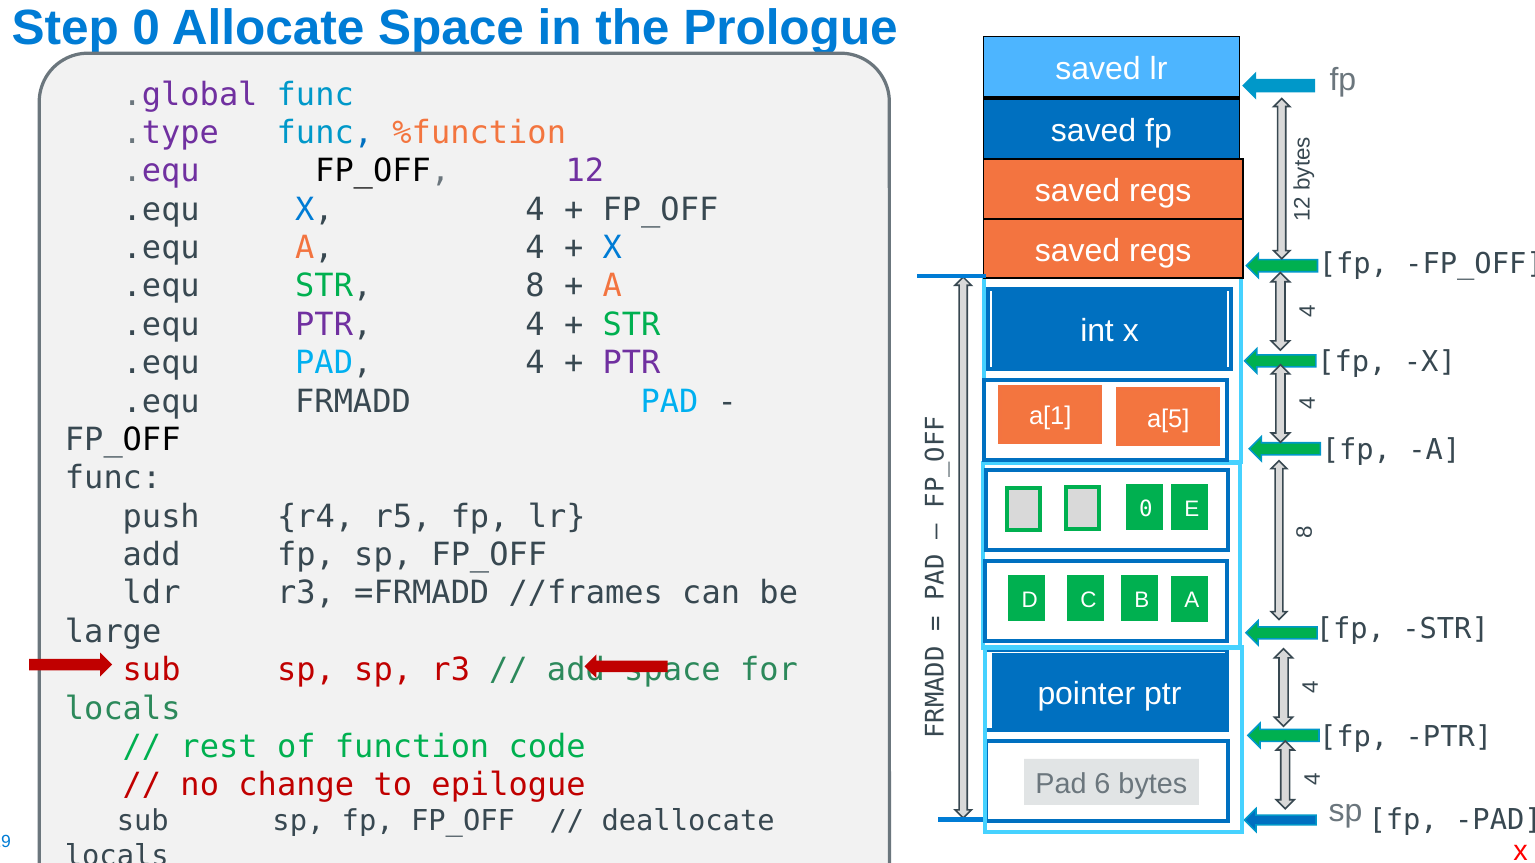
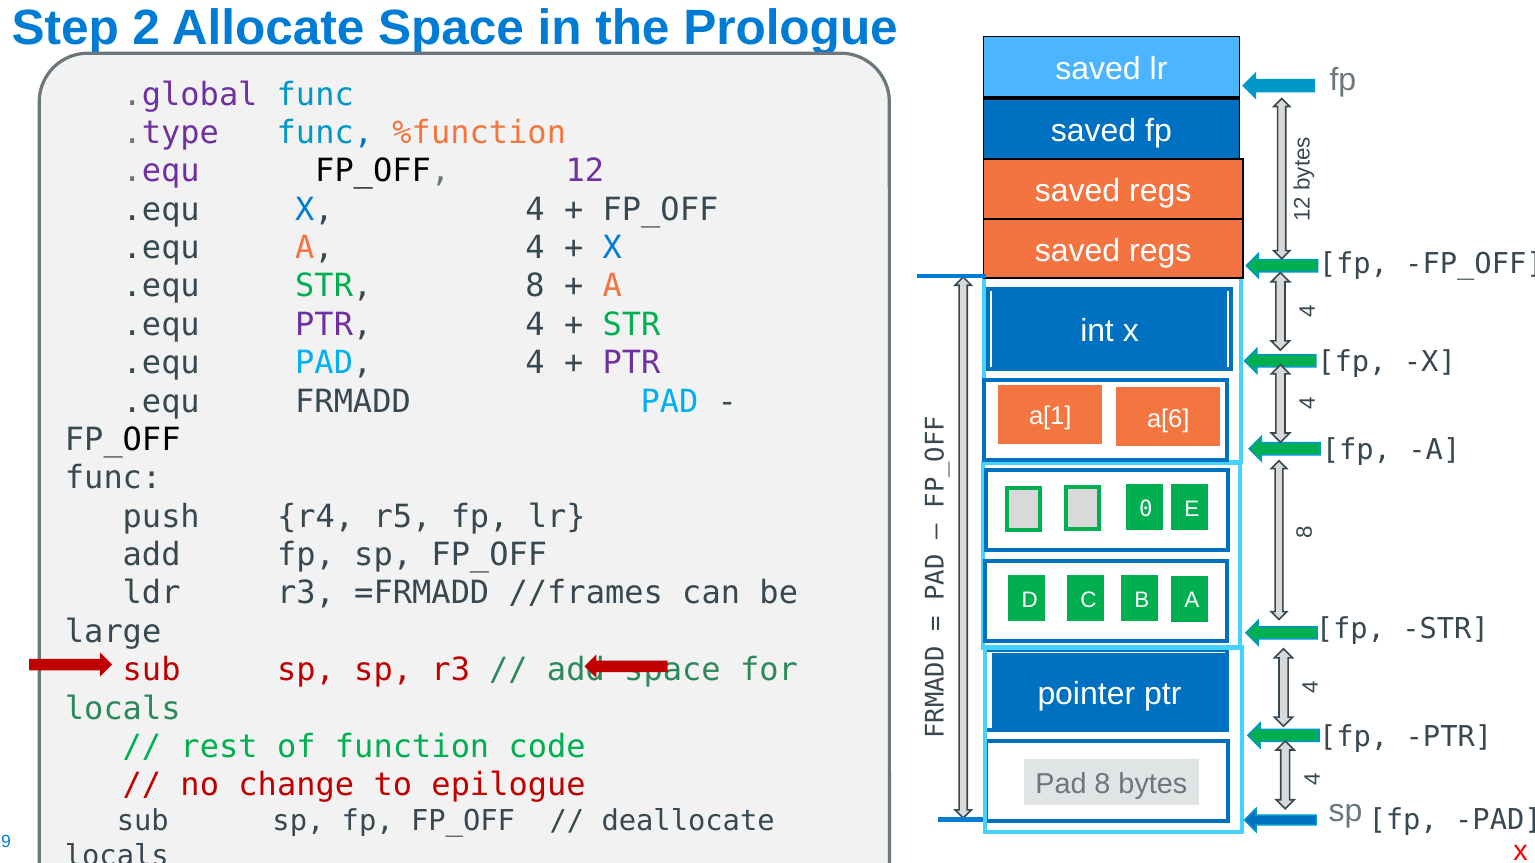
Step 0: 0 -> 2 (146, 28)
a[5: a[5 -> a[6 (1168, 419)
Pad 6: 6 -> 8 (1102, 784)
